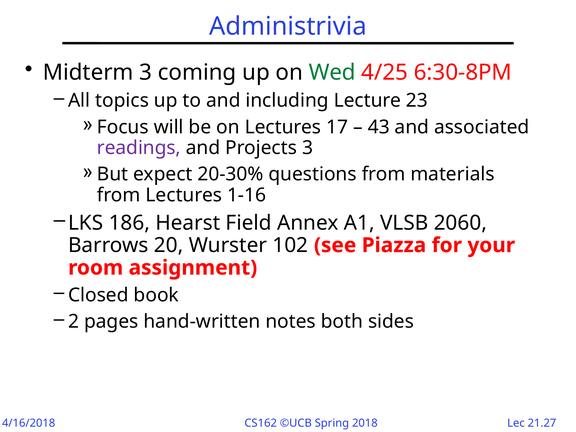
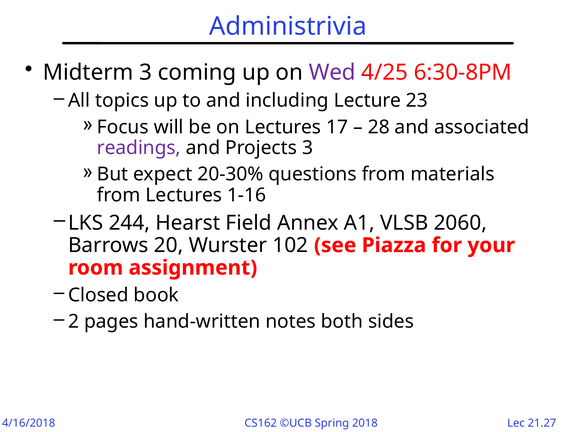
Wed colour: green -> purple (332, 72)
43: 43 -> 28 (379, 127)
186: 186 -> 244 (129, 223)
